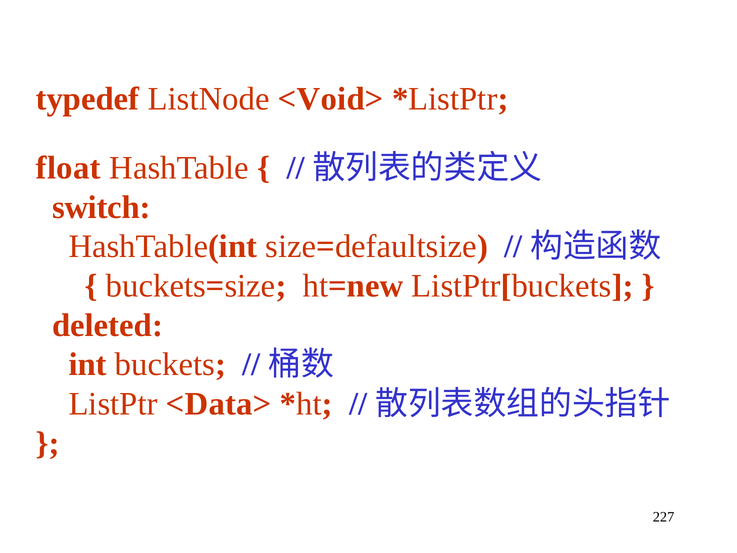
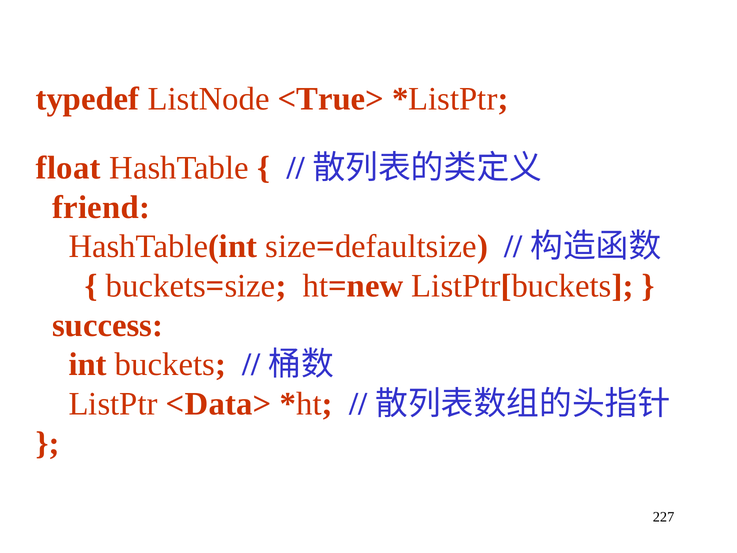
<Void>: <Void> -> <True> (331, 99)
switch: switch -> friend (101, 207)
deleted: deleted -> success (107, 325)
